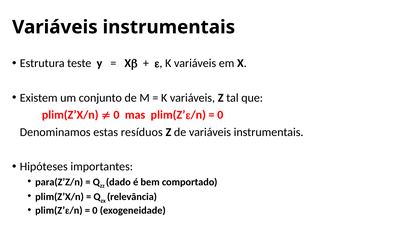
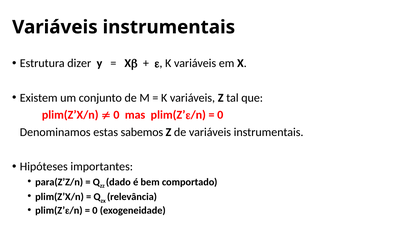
teste: teste -> dizer (79, 63)
resíduos: resíduos -> sabemos (142, 132)
